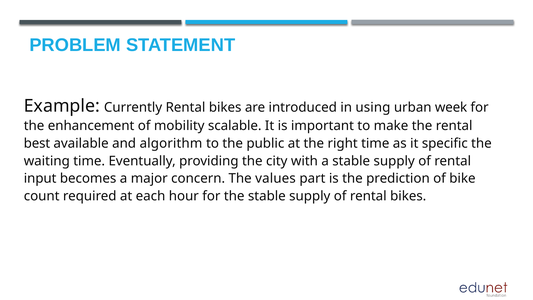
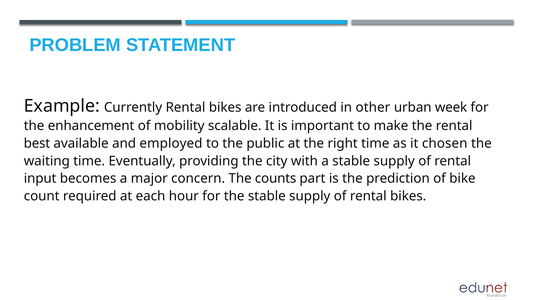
using: using -> other (373, 107)
algorithm: algorithm -> employed (171, 143)
specific: specific -> chosen (445, 143)
values: values -> counts (276, 178)
